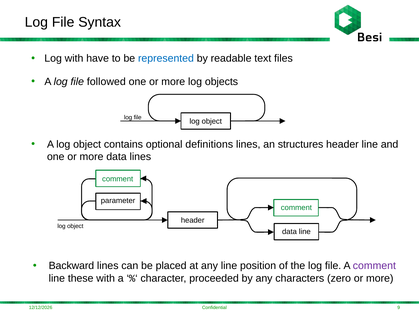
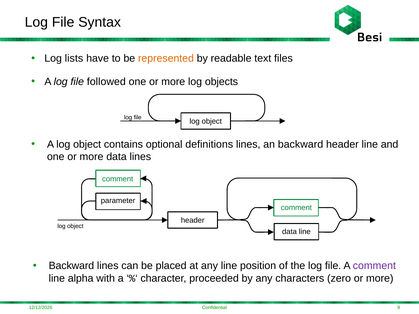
Log with: with -> lists (74, 59)
represented colour: blue -> orange (166, 59)
an structures: structures -> backward (301, 144)
these: these -> alpha (81, 279)
